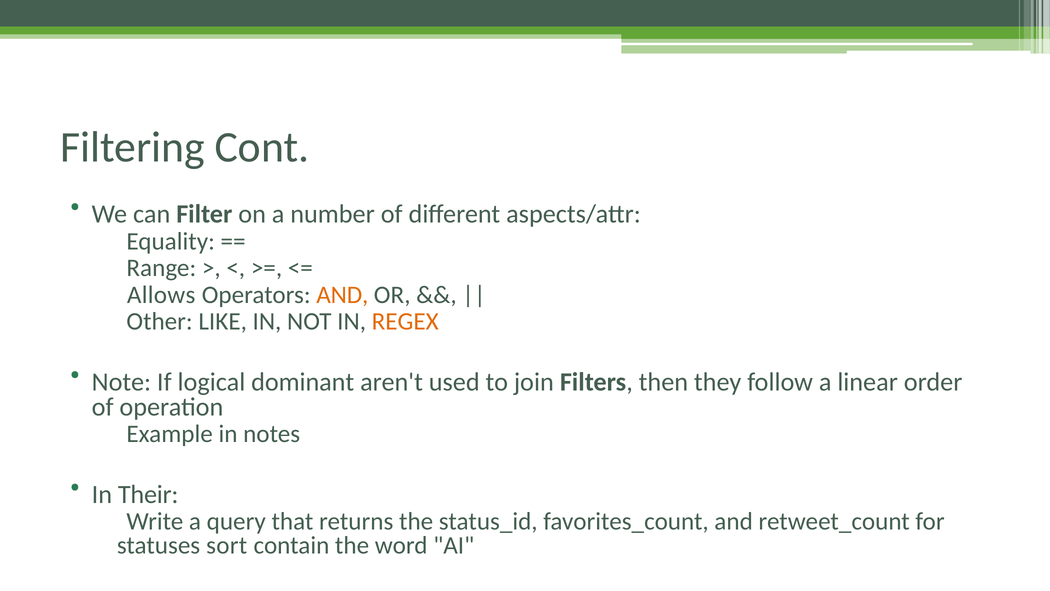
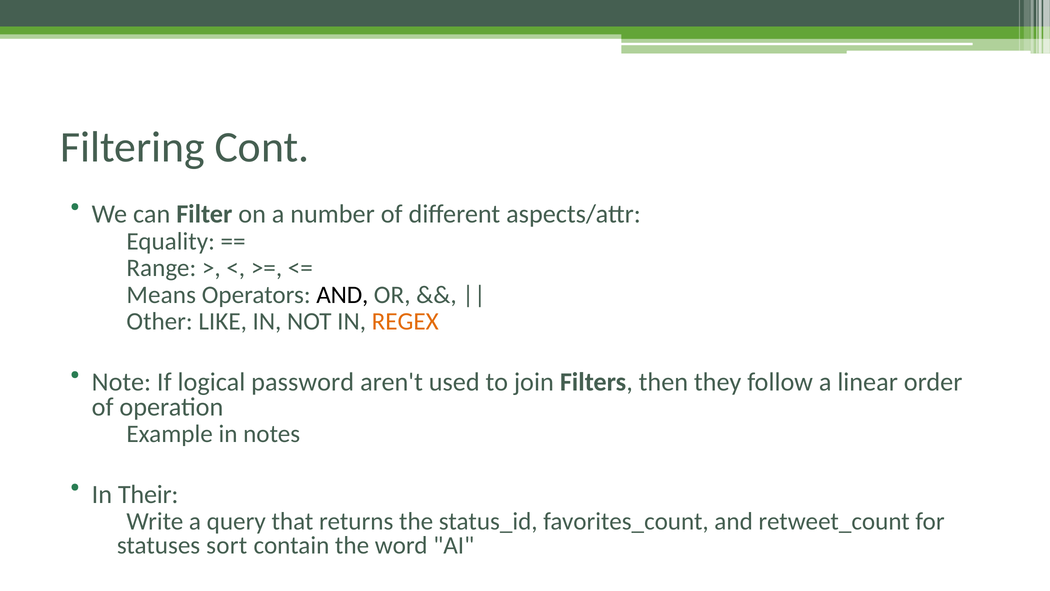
Allows: Allows -> Means (161, 295)
AND colour: orange -> black (342, 295)
dominant: dominant -> password (303, 382)
